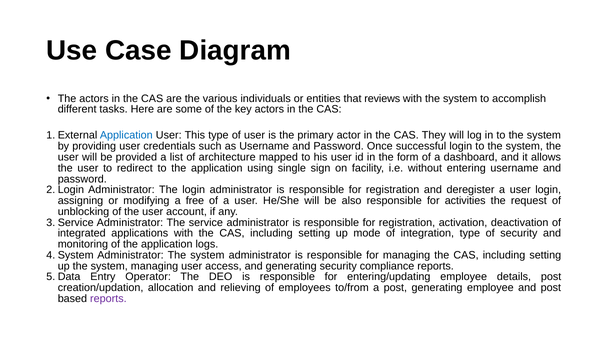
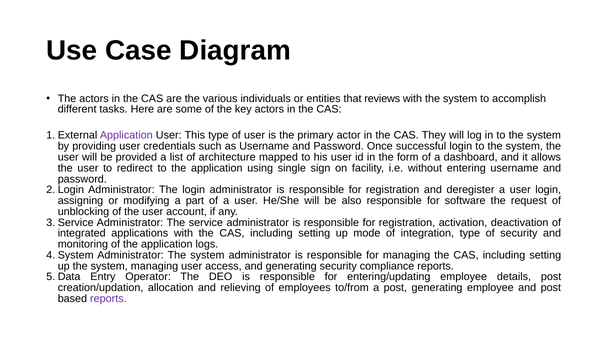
Application colour: blue -> purple (126, 135)
free: free -> part (195, 201)
activities: activities -> software (465, 201)
